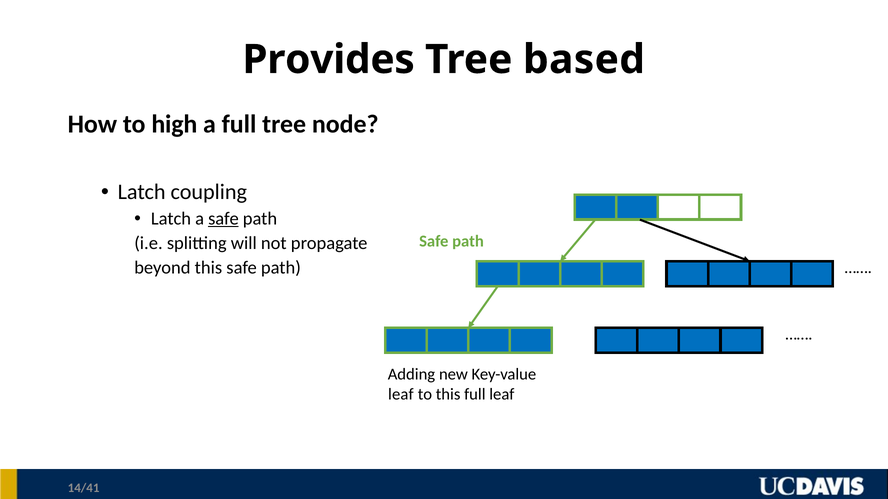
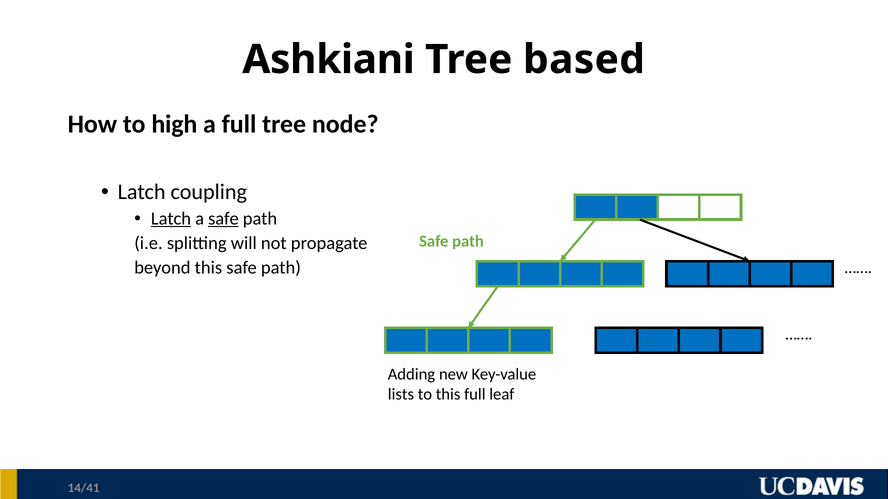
Provides: Provides -> Ashkiani (329, 60)
Latch underline: none -> present (171, 219)
leaf: leaf -> lists (401, 395)
